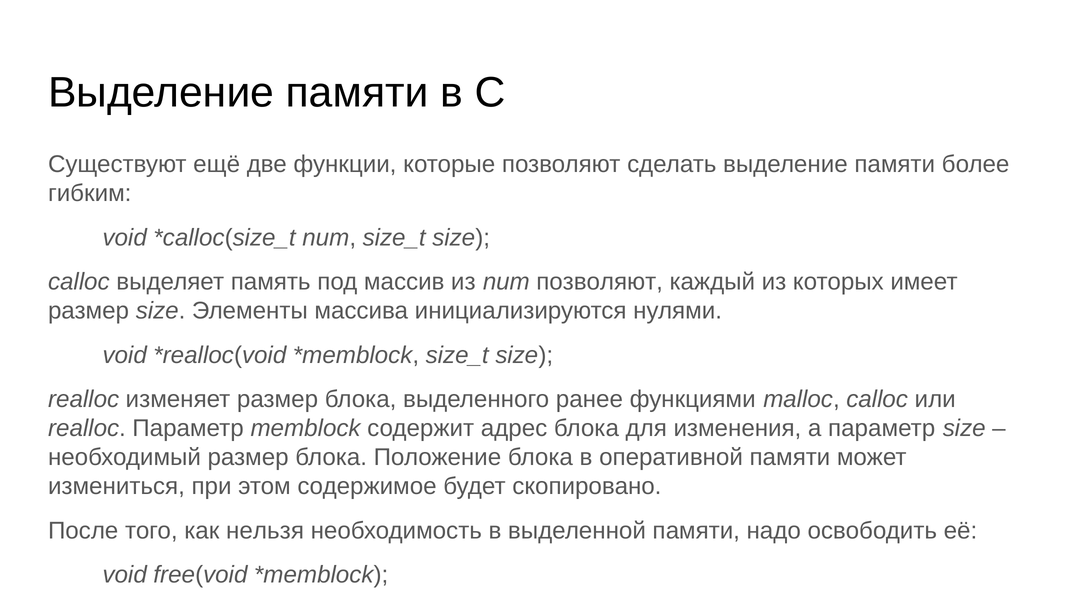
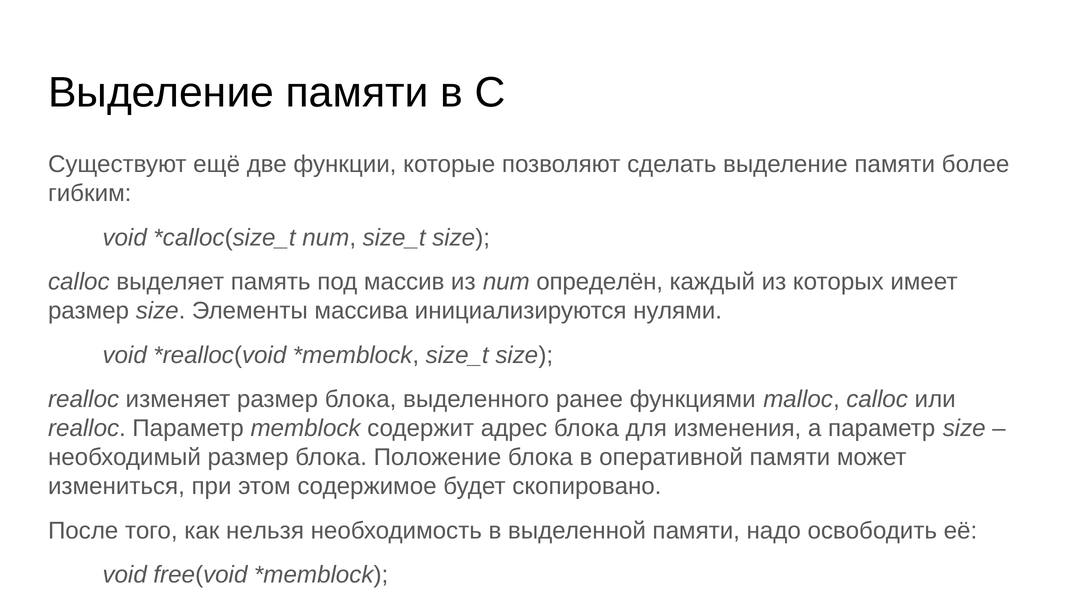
num позволяют: позволяют -> определён (600, 282)
